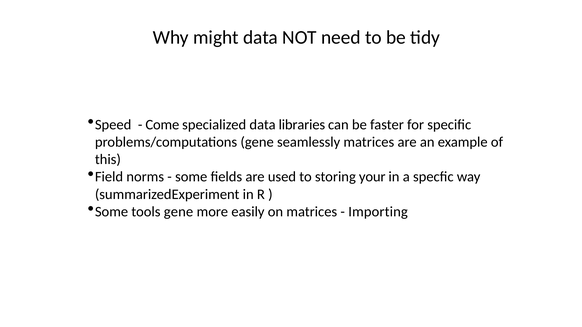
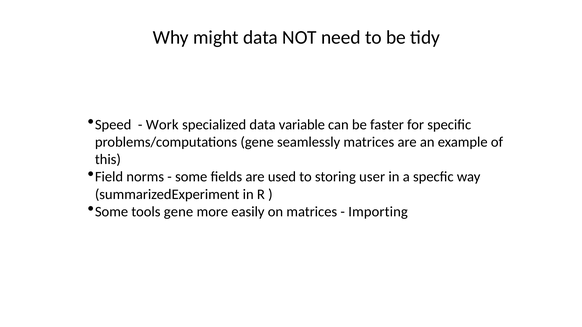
Come: Come -> Work (162, 125)
libraries: libraries -> variable (302, 125)
your: your -> user (372, 177)
